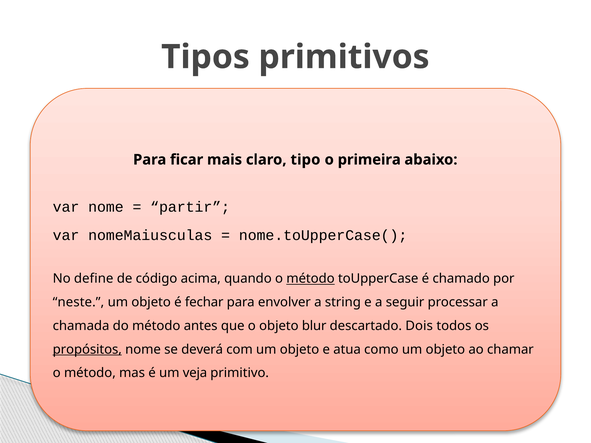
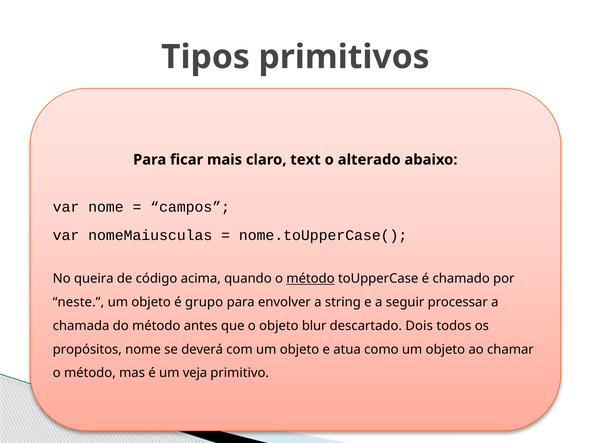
tipo: tipo -> text (305, 160)
primeira: primeira -> alterado (369, 160)
partir: partir -> campos (190, 207)
define: define -> queira (94, 279)
fechar: fechar -> grupo (204, 302)
propósitos underline: present -> none (87, 350)
